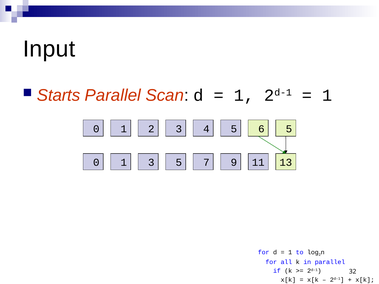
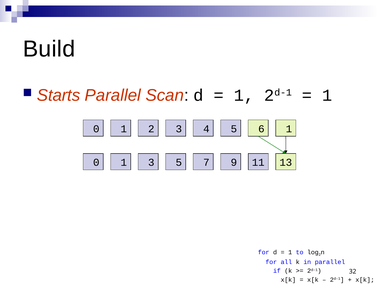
Input: Input -> Build (49, 49)
6 5: 5 -> 1 (289, 129)
